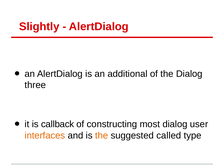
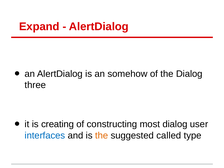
Slightly: Slightly -> Expand (39, 27)
additional: additional -> somehow (128, 74)
callback: callback -> creating (58, 124)
interfaces colour: orange -> blue (45, 135)
